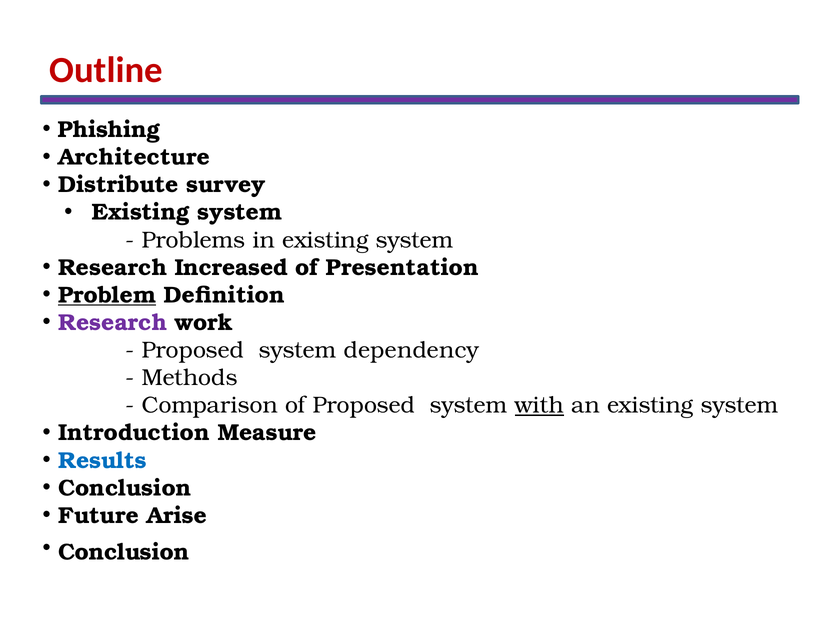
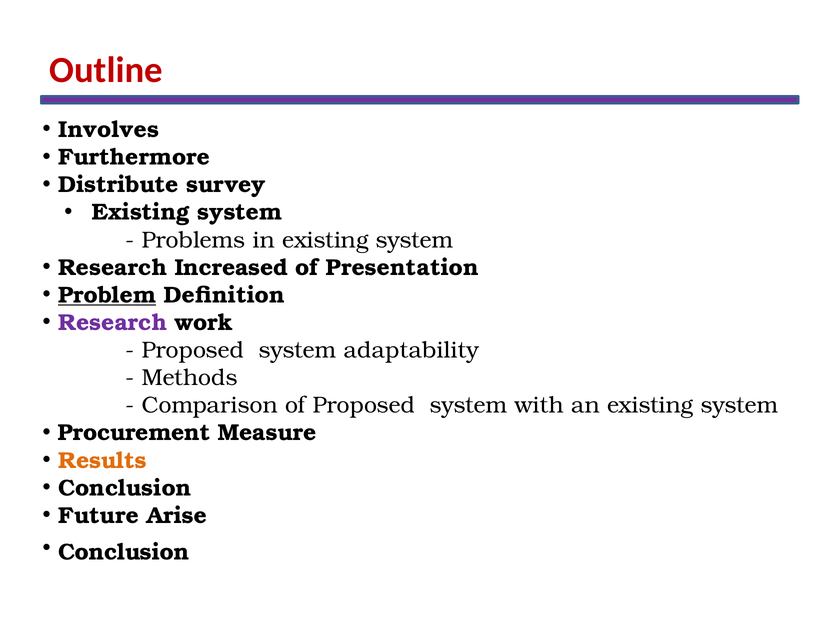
Phishing: Phishing -> Involves (109, 130)
Architecture: Architecture -> Furthermore (134, 157)
dependency: dependency -> adaptability (411, 350)
with underline: present -> none (539, 405)
Introduction: Introduction -> Procurement (134, 433)
Results colour: blue -> orange (102, 460)
